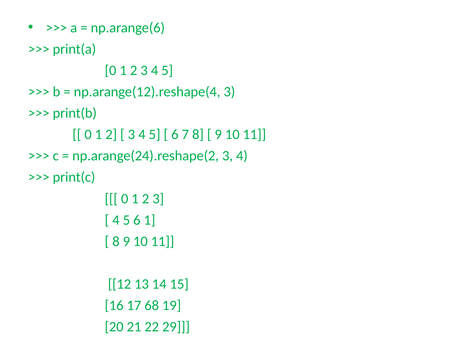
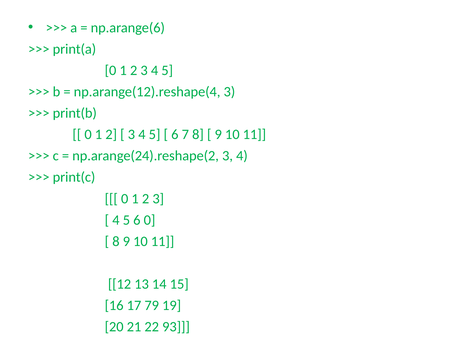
6 1: 1 -> 0 (149, 220)
68: 68 -> 79 (152, 305)
29: 29 -> 93 (176, 327)
